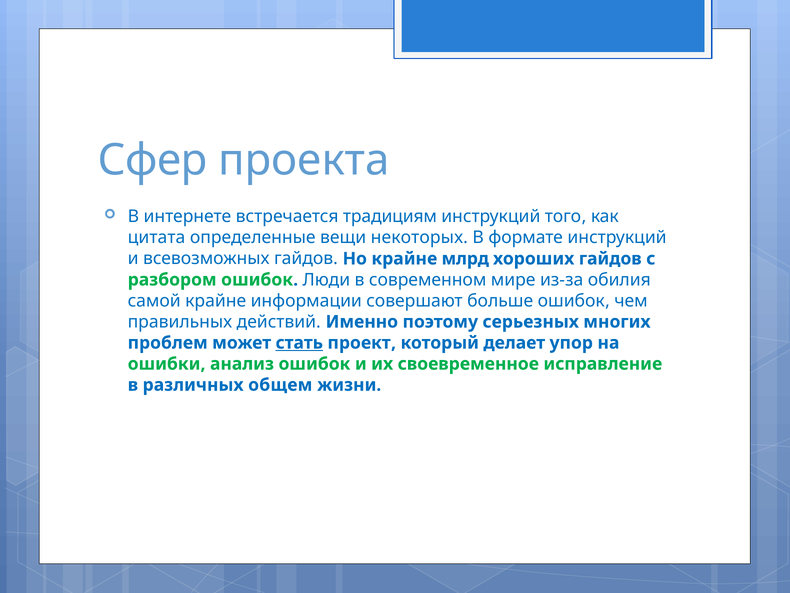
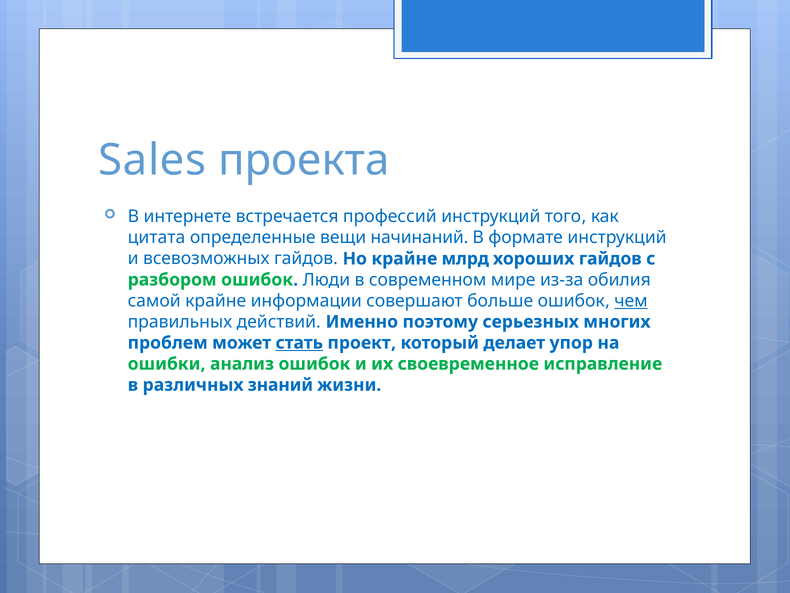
Сфер: Сфер -> Sales (152, 160)
традициям: традициям -> профессий (390, 216)
некоторых: некоторых -> начинаний (419, 237)
чем underline: none -> present (631, 301)
общем: общем -> знаний (280, 385)
